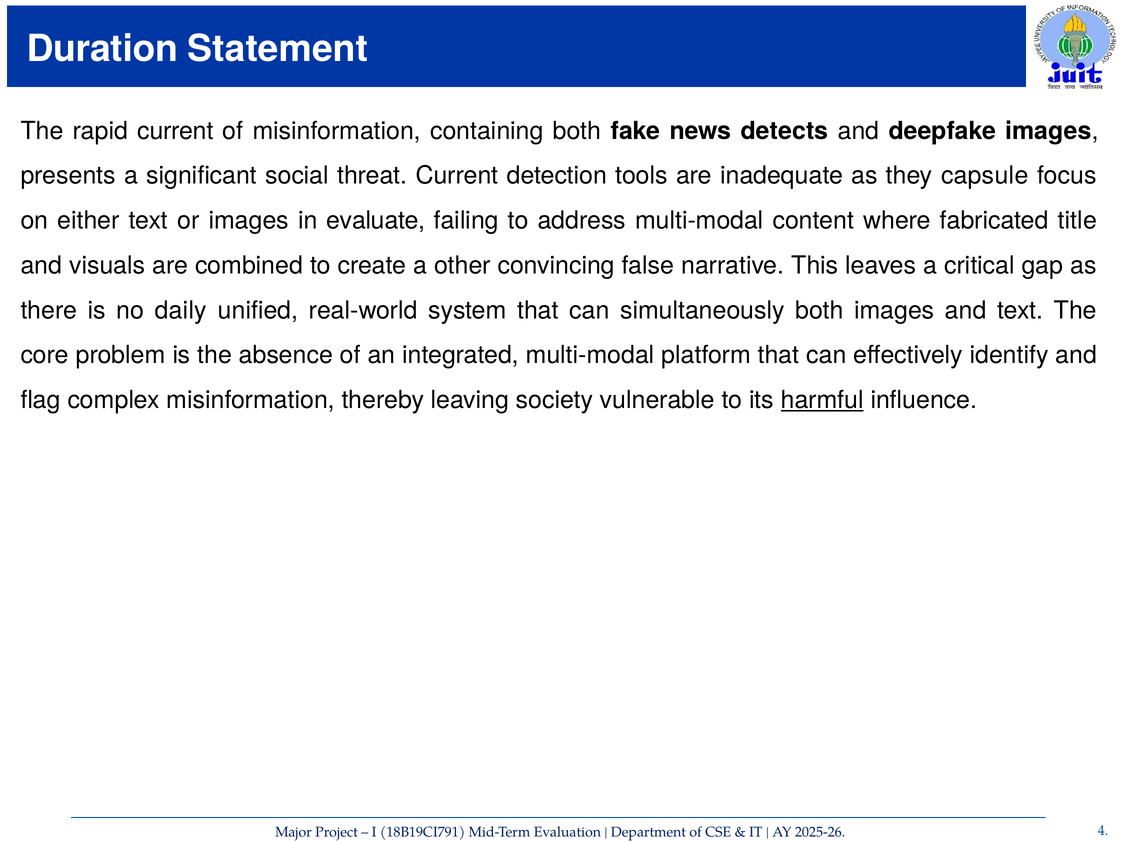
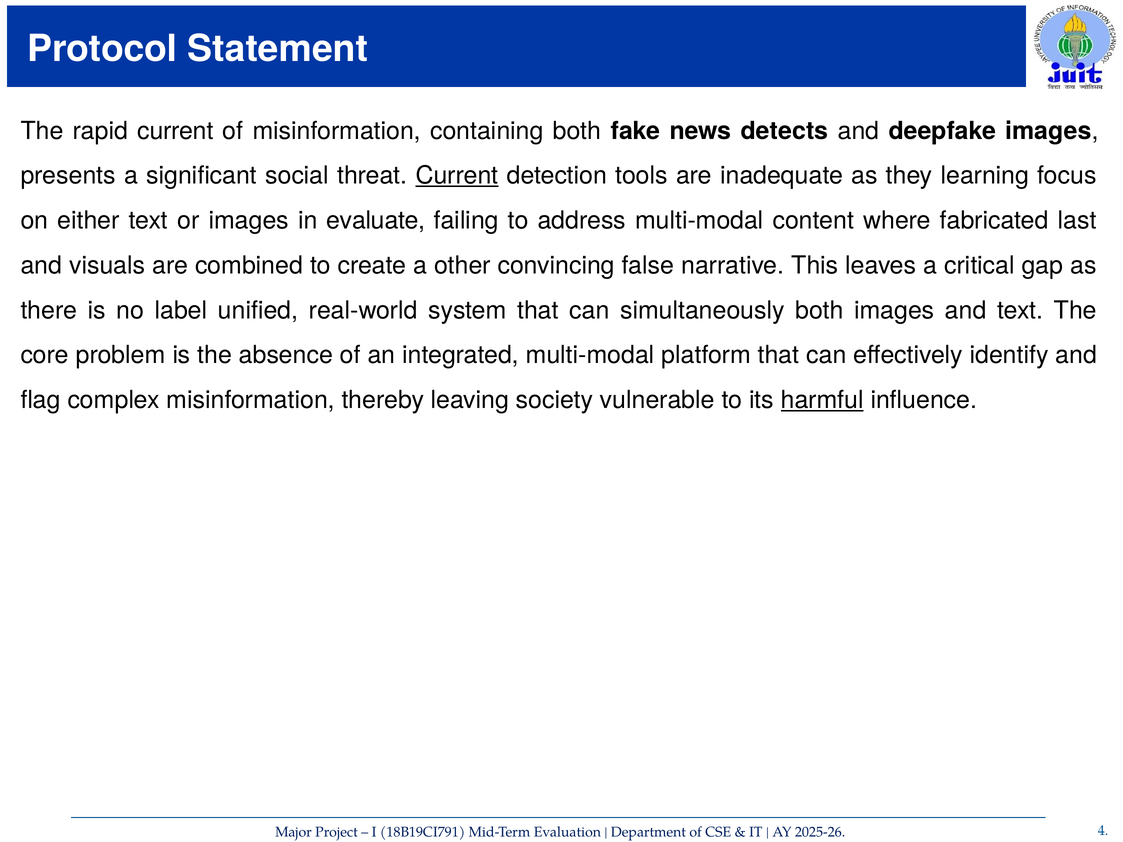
Duration: Duration -> Protocol (102, 49)
Current underline: none -> present (457, 176)
capsule: capsule -> learning (985, 176)
title: title -> last (1077, 221)
daily: daily -> label (181, 310)
